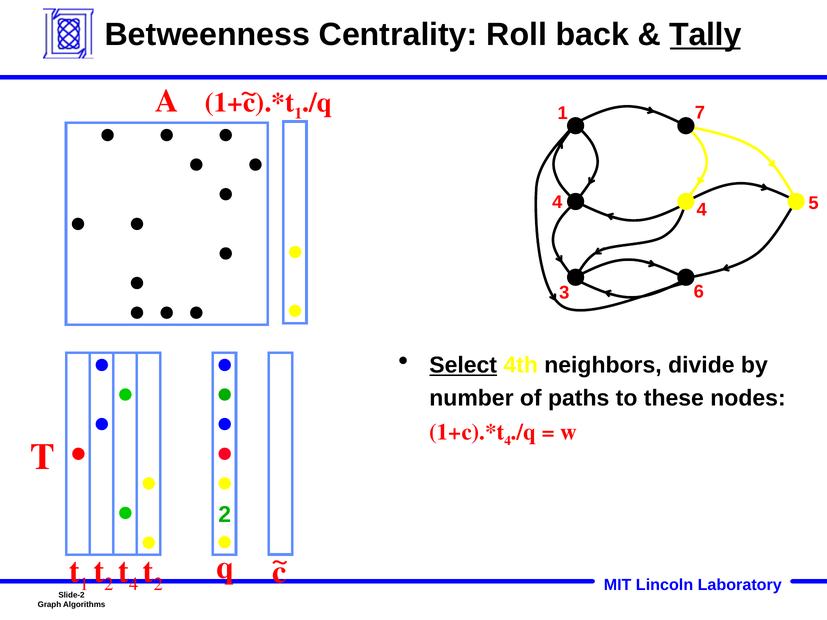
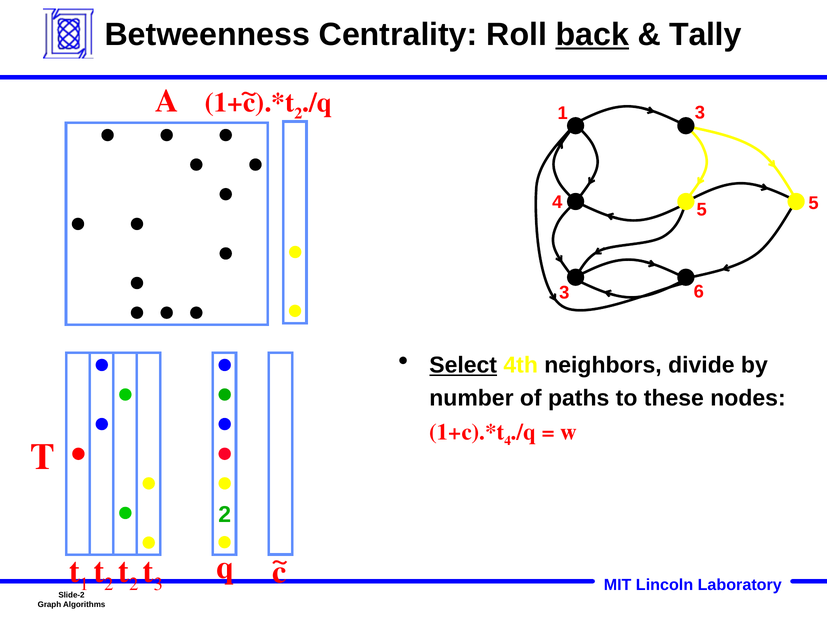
back underline: none -> present (592, 35)
Tally underline: present -> none (705, 35)
1: 1 -> 2 (298, 114)
1 7: 7 -> 3 (700, 113)
4 4: 4 -> 5 (702, 210)
2 t 4: 4 -> 2 (134, 584)
2: 2 -> 3 (158, 584)
